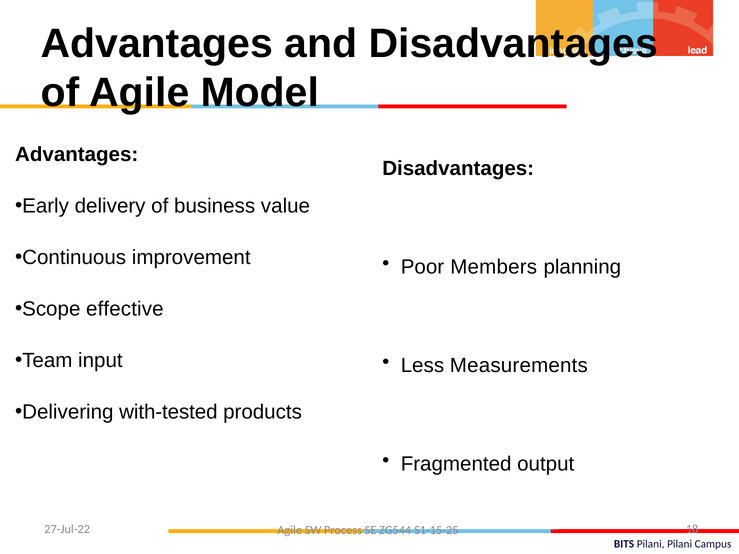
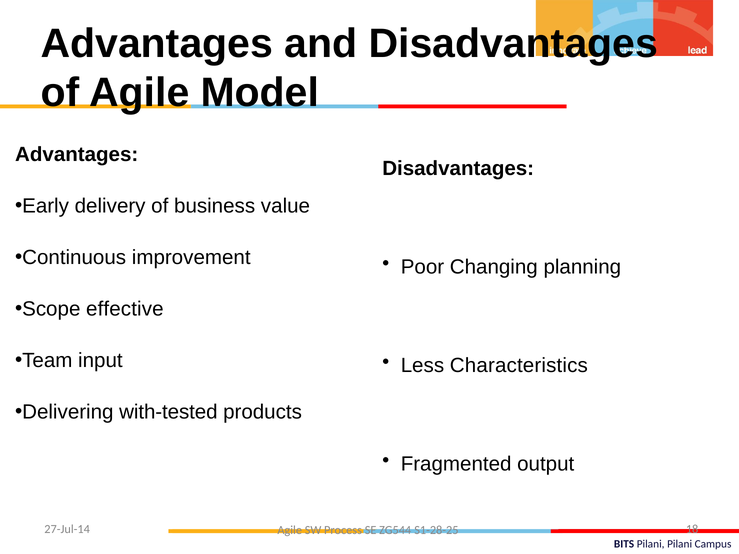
Members: Members -> Changing (494, 267)
Measurements: Measurements -> Characteristics (519, 366)
27-Jul-22: 27-Jul-22 -> 27-Jul-14 (67, 529)
S1-15-25: S1-15-25 -> S1-28-25 (436, 530)
